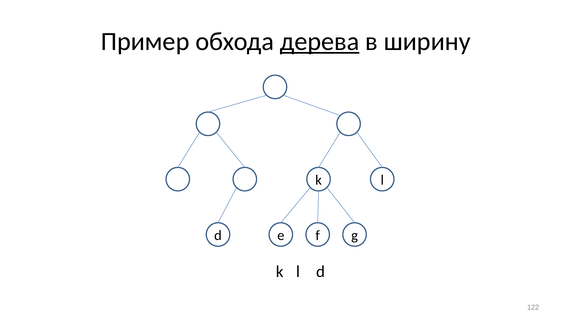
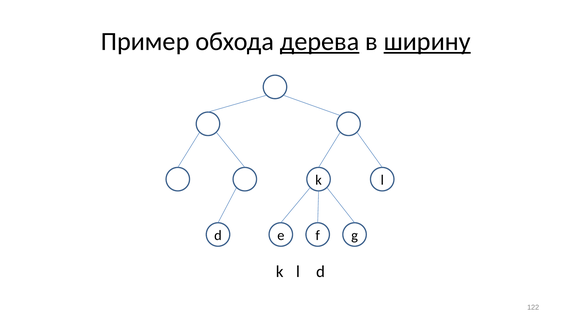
ширину underline: none -> present (427, 42)
